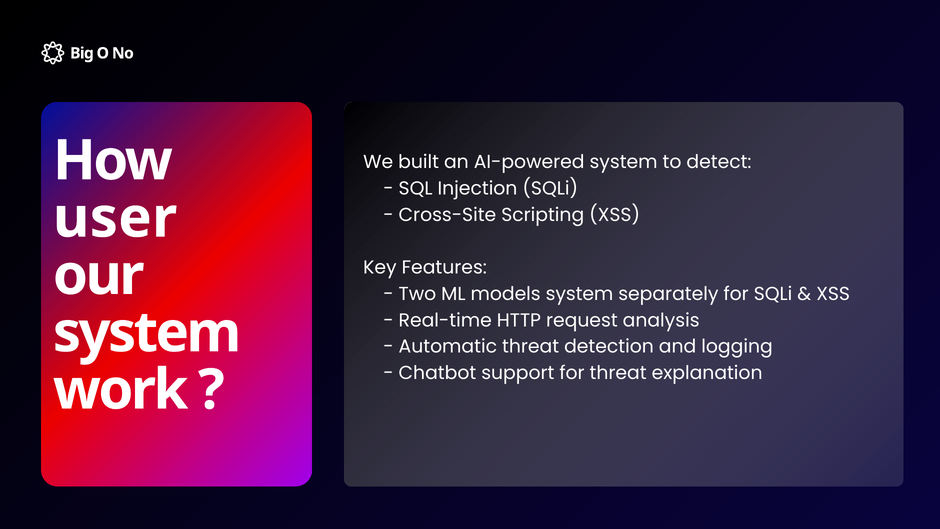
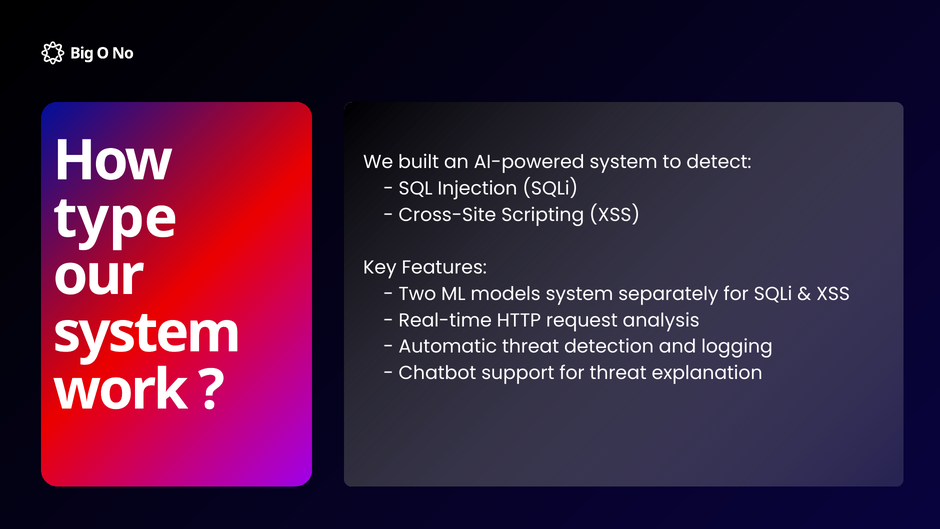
user: user -> type (115, 218)
